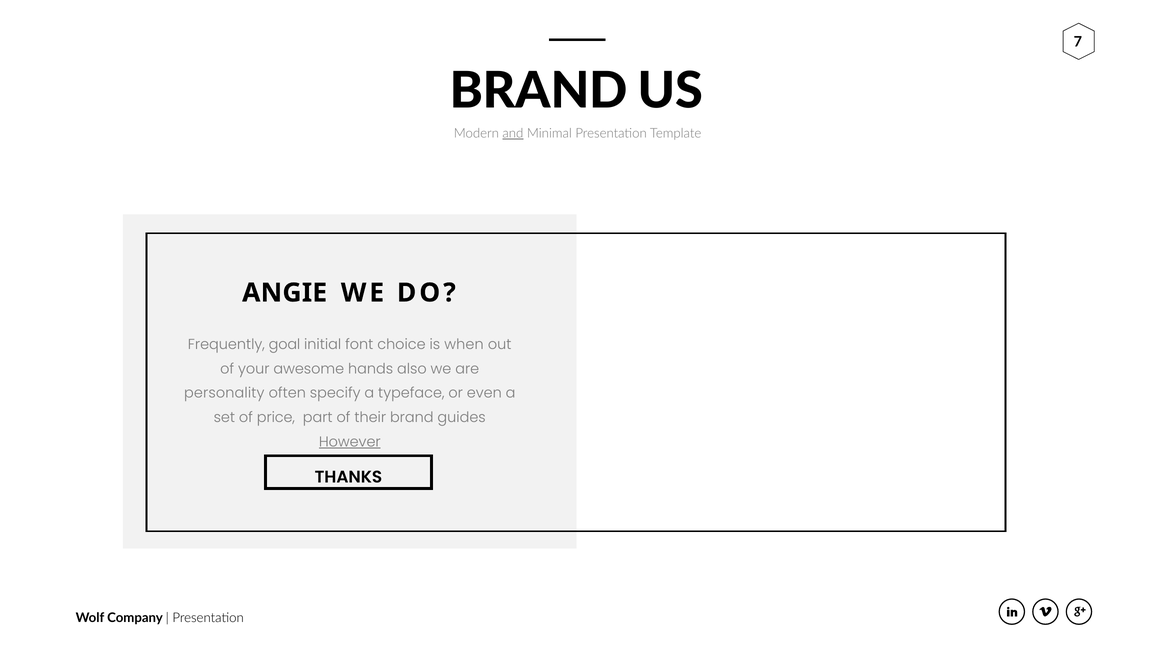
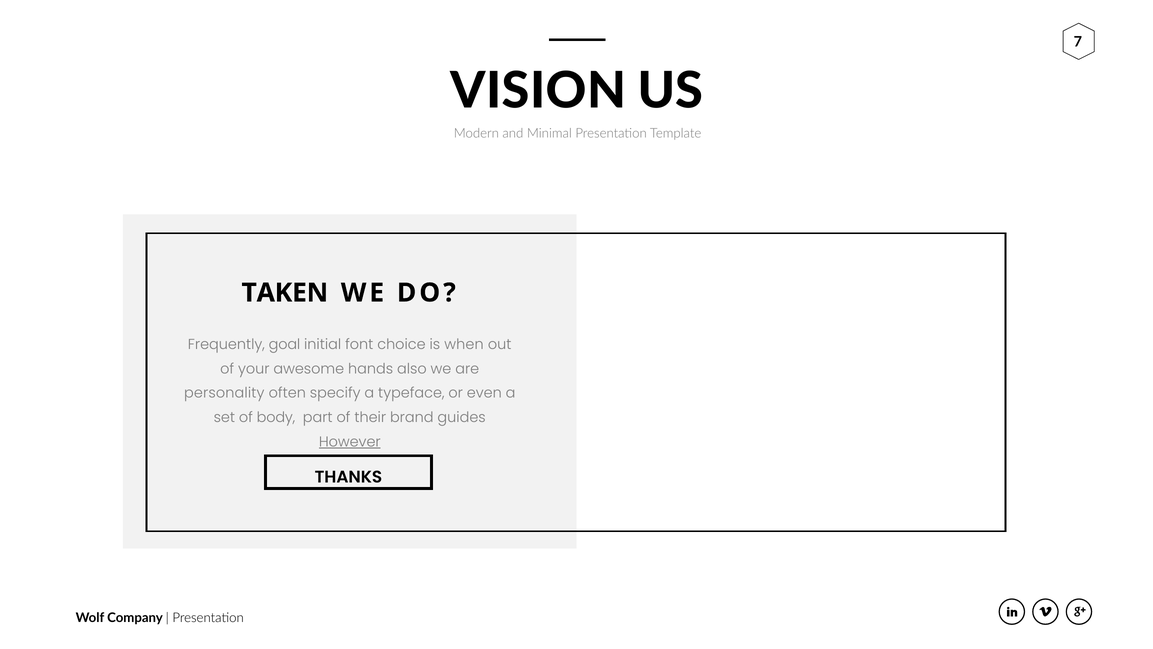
BRAND: BRAND -> VISION (538, 91)
and underline: present -> none (513, 133)
ANGIE: ANGIE -> TAKEN (285, 293)
price: price -> body (276, 417)
